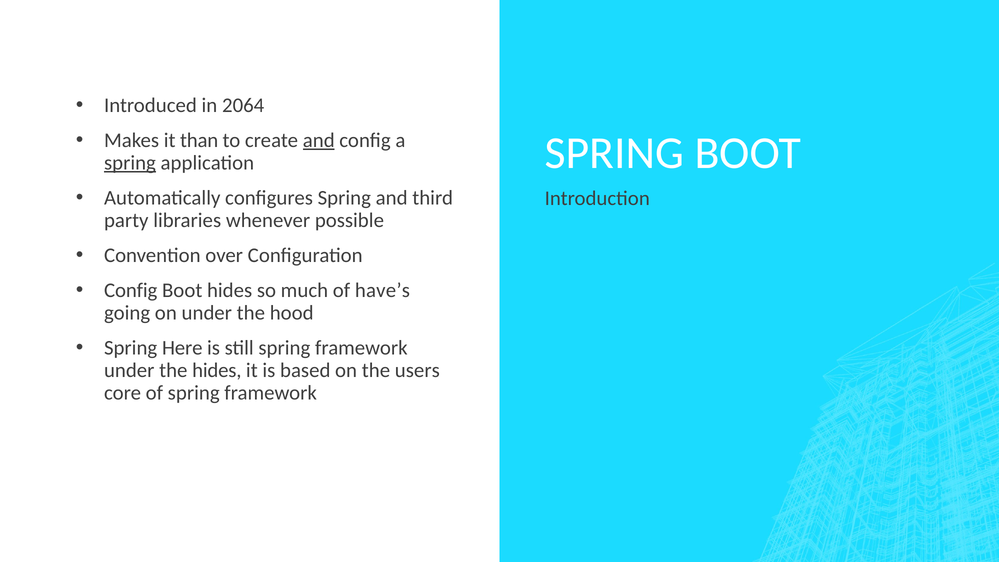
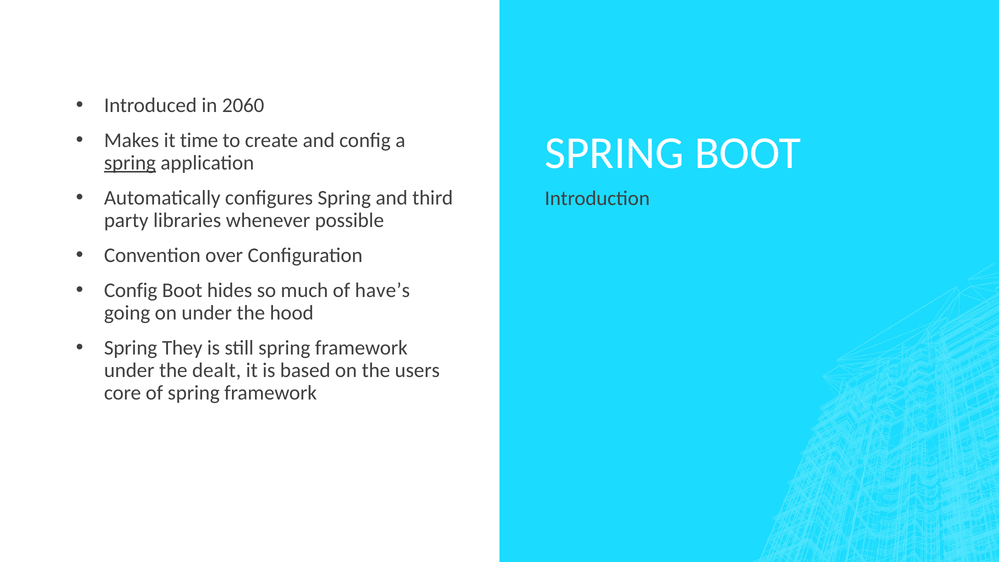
2064: 2064 -> 2060 (243, 105)
than: than -> time (199, 140)
and underline: present -> none (319, 140)
Here: Here -> They (182, 348)
the hides: hides -> dealt (217, 370)
